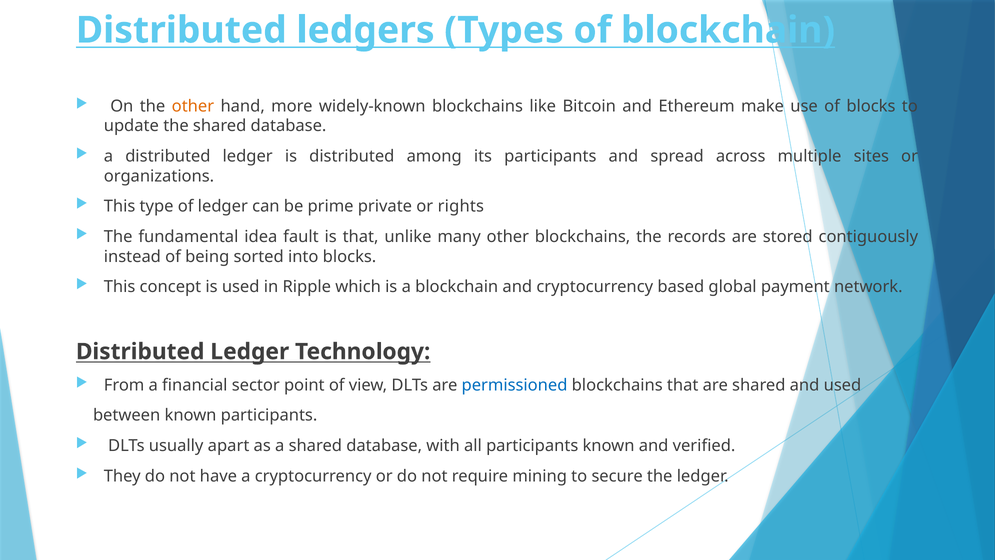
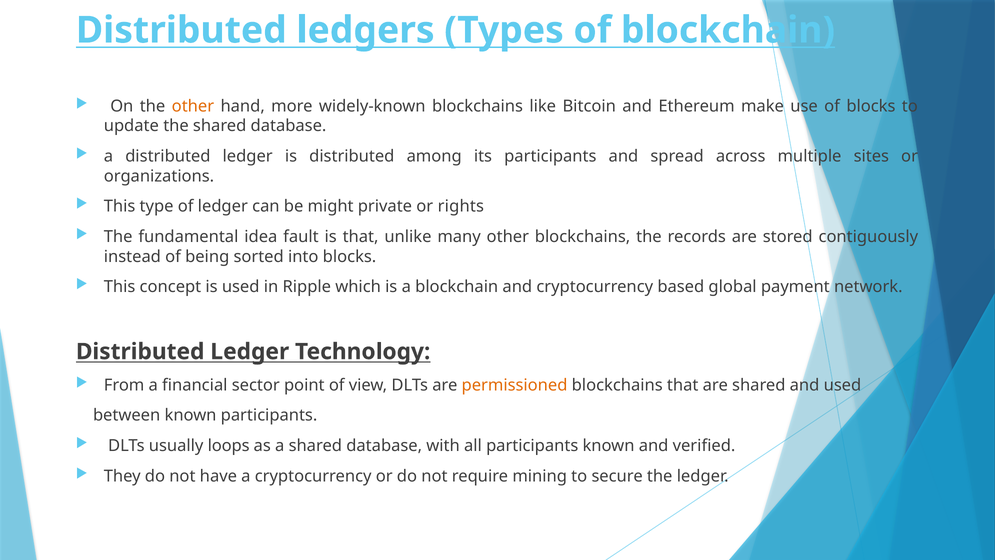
prime: prime -> might (331, 206)
permissioned colour: blue -> orange (515, 385)
apart: apart -> loops (229, 446)
